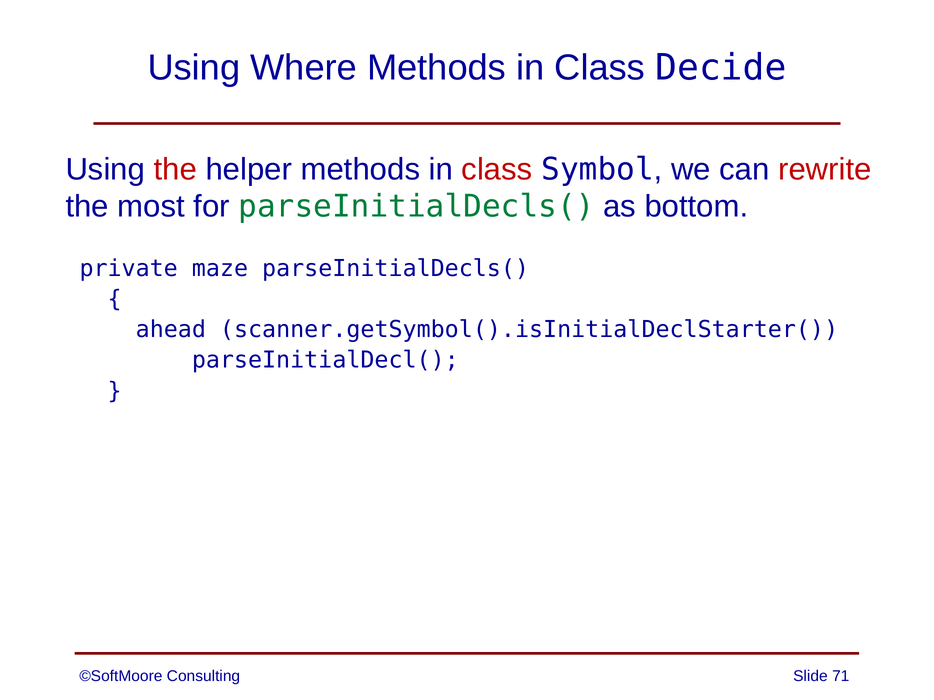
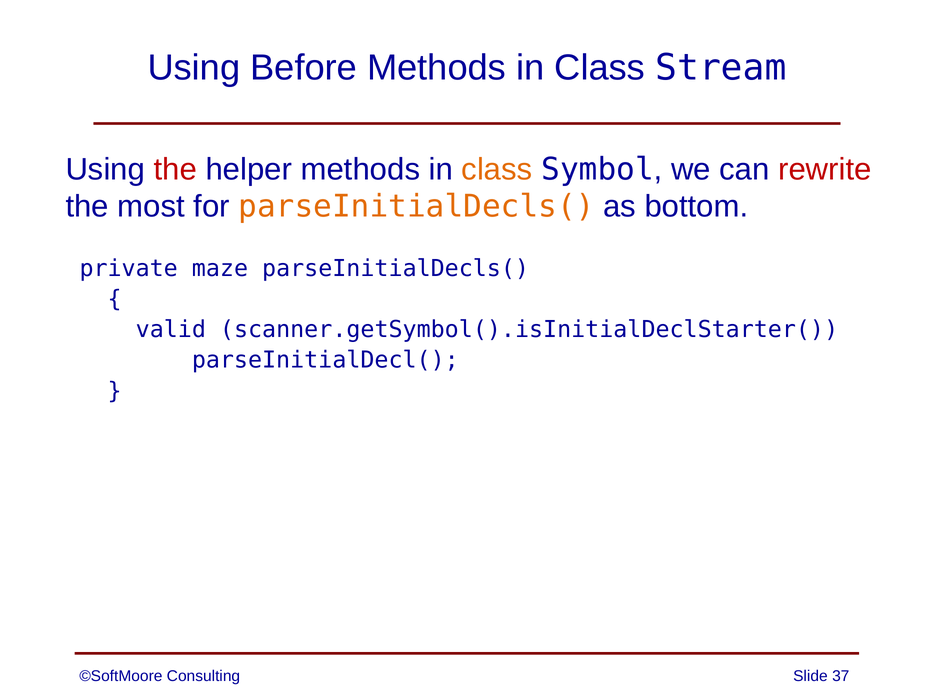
Where: Where -> Before (304, 68)
Decide: Decide -> Stream (721, 68)
class colour: red -> orange (497, 169)
parseInitialDecls( colour: green -> orange (416, 207)
ahead: ahead -> valid (171, 330)
71: 71 -> 37 (841, 677)
